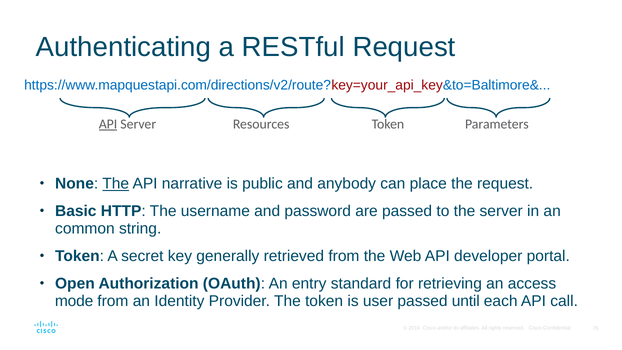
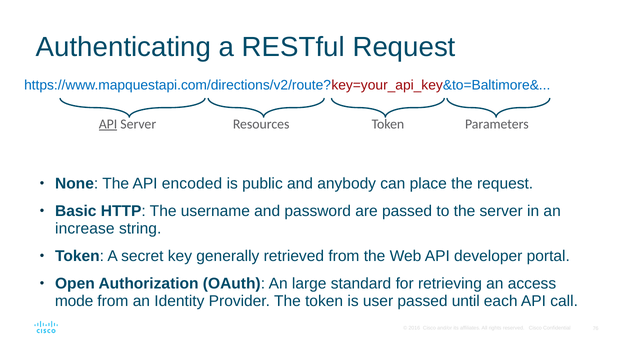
The underline: present -> none (116, 184)
narrative: narrative -> encoded (192, 184)
common: common -> increase (85, 229)
entry: entry -> large (309, 283)
